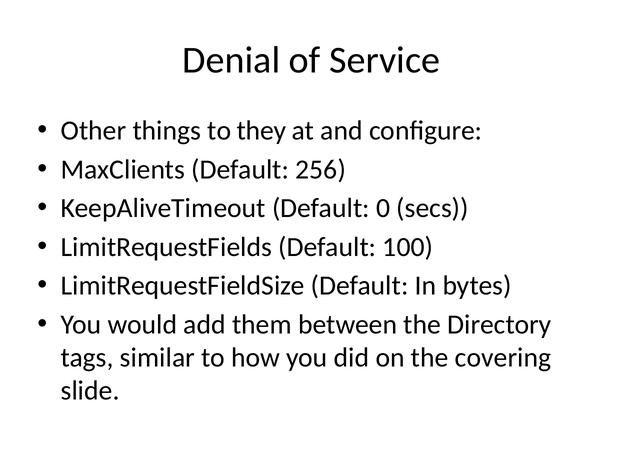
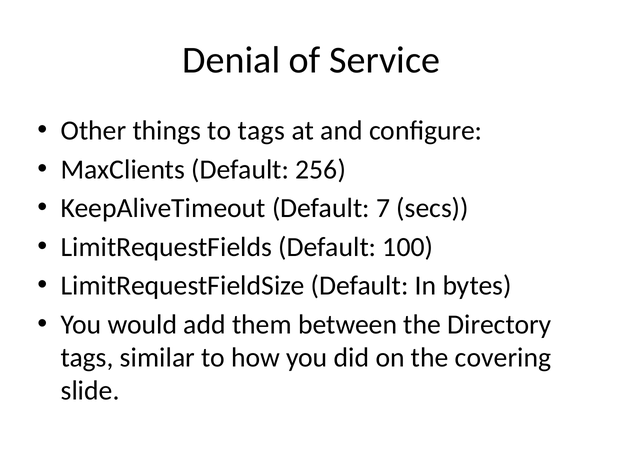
to they: they -> tags (261, 131)
0: 0 -> 7 (383, 208)
